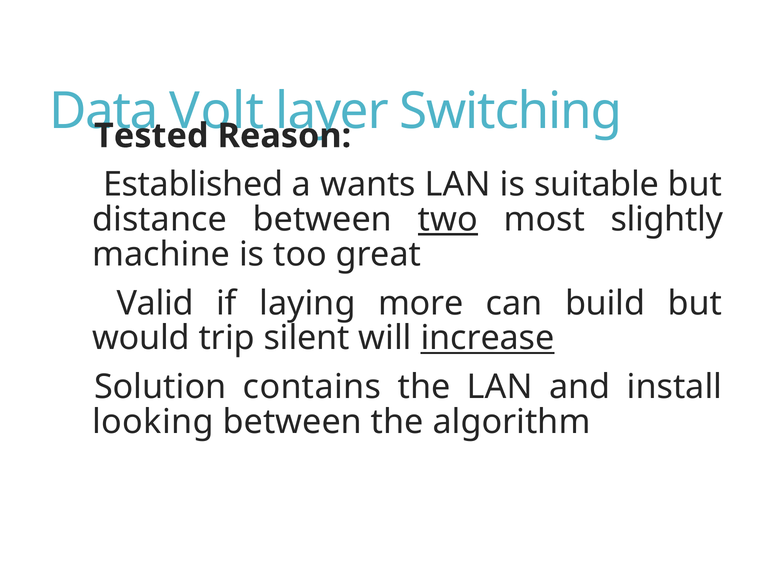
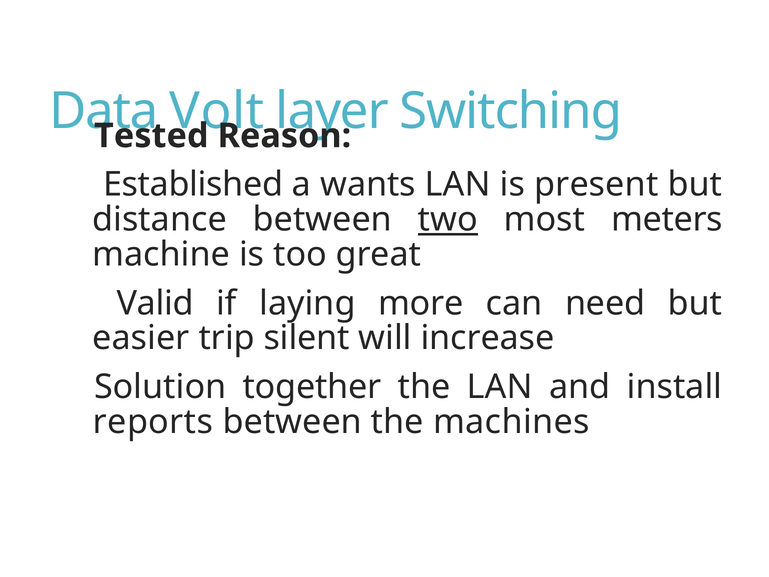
suitable: suitable -> present (596, 185)
slightly: slightly -> meters (667, 219)
build: build -> need (605, 303)
would: would -> easier (141, 338)
increase underline: present -> none (488, 338)
contains: contains -> together (312, 387)
looking: looking -> reports (153, 422)
algorithm: algorithm -> machines (511, 422)
